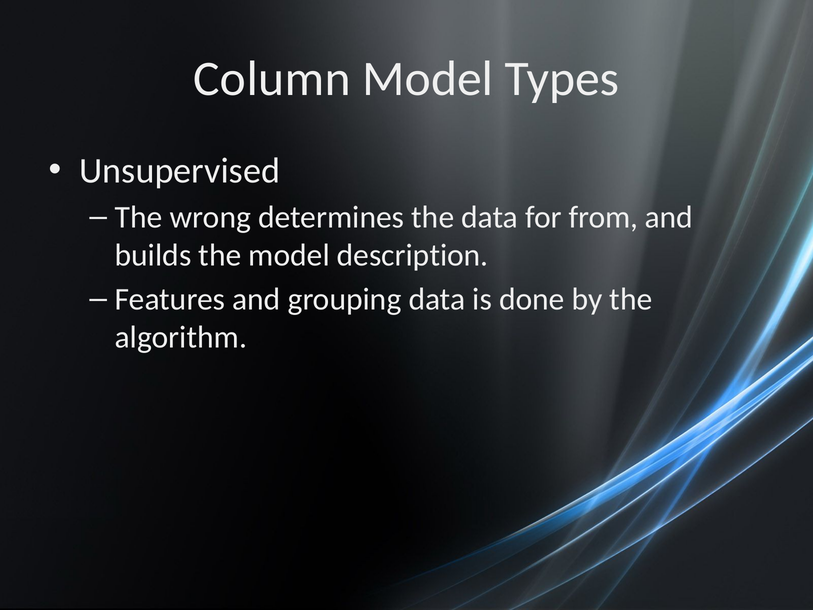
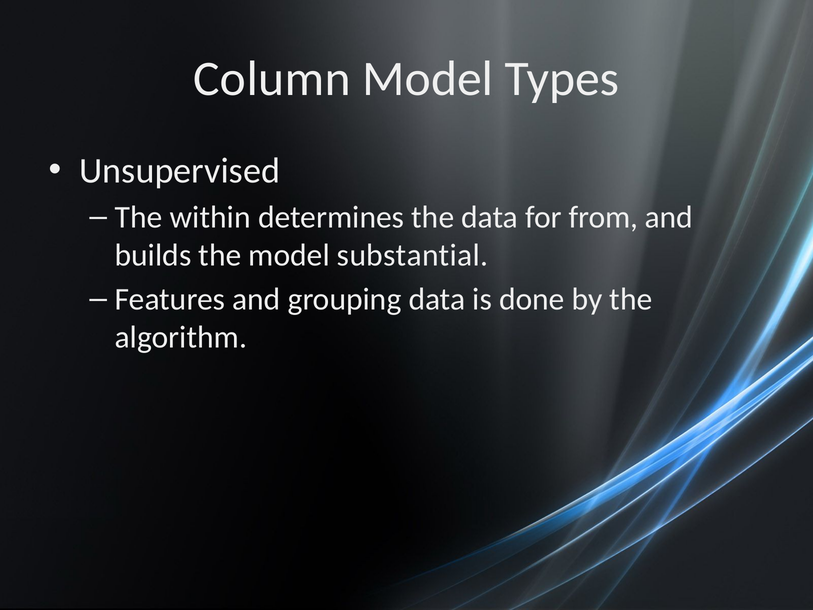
wrong: wrong -> within (210, 217)
description: description -> substantial (413, 255)
